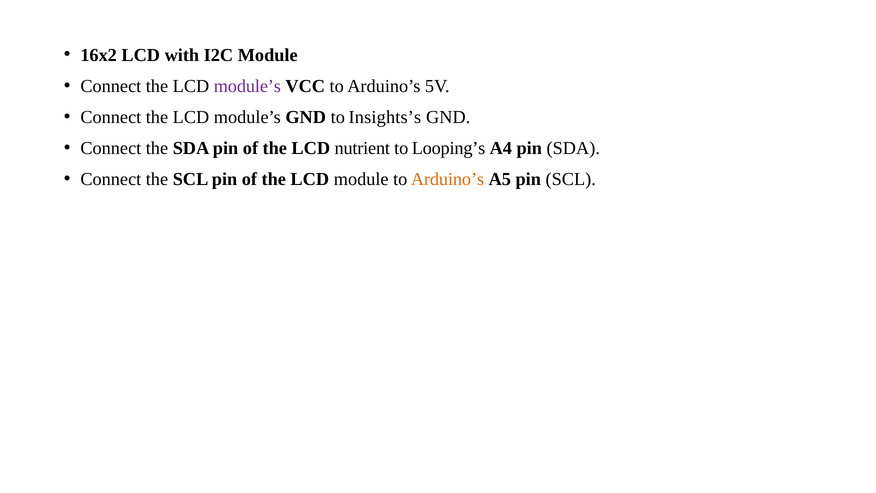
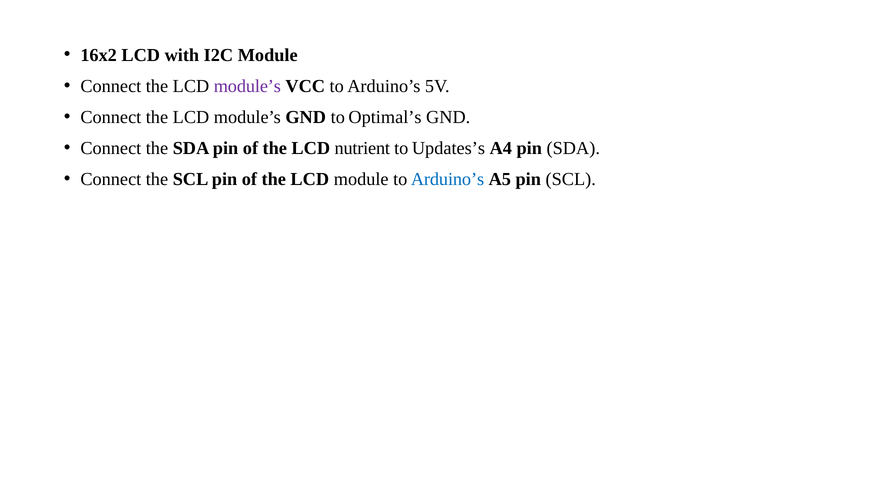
Insights’s: Insights’s -> Optimal’s (385, 117)
Looping’s: Looping’s -> Updates’s (448, 148)
Arduino’s colour: orange -> blue (448, 179)
